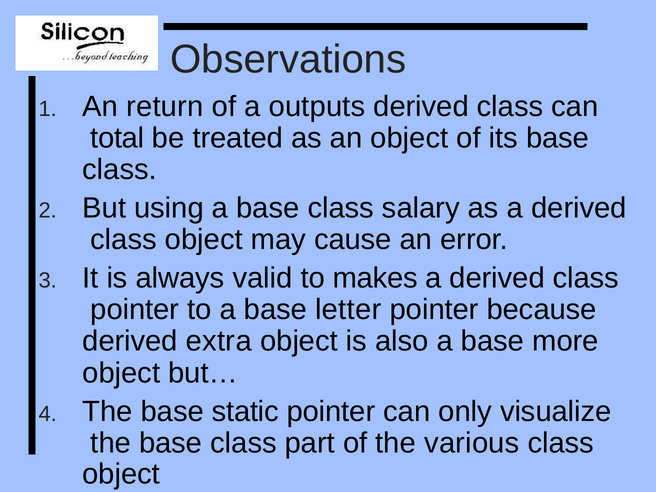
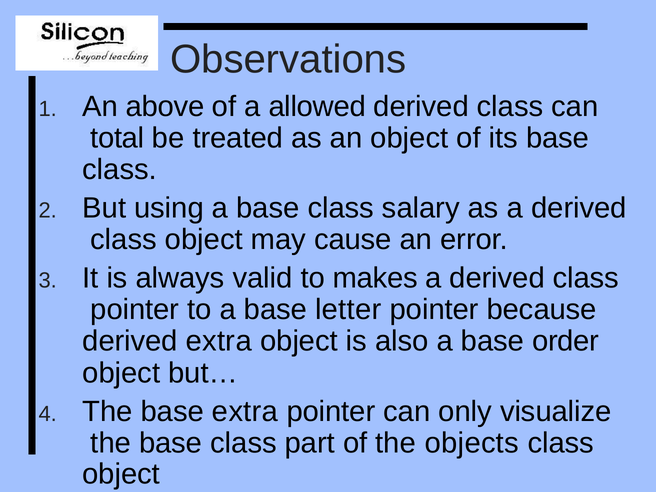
return: return -> above (165, 106)
outputs: outputs -> allowed (317, 106)
more: more -> order (566, 341)
base static: static -> extra (245, 411)
various: various -> objects (472, 443)
